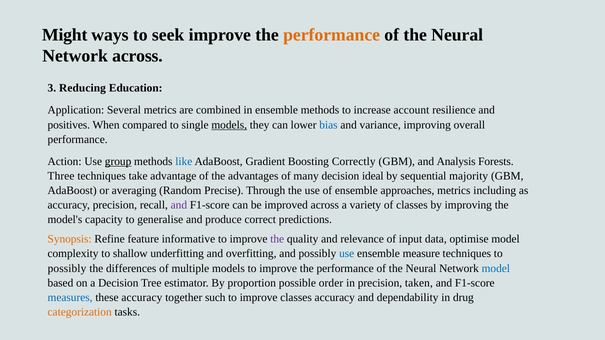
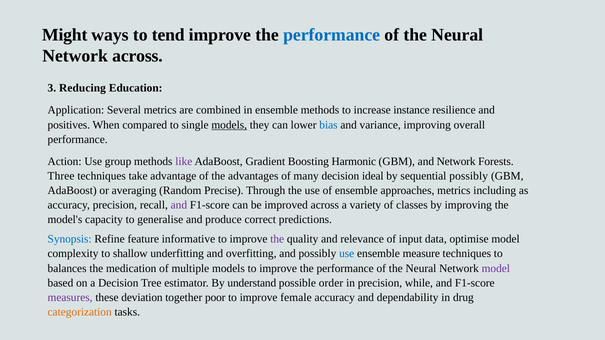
seek: seek -> tend (168, 35)
performance colour: orange -> blue (332, 35)
account: account -> instance (412, 110)
group underline: present -> none (118, 162)
like colour: blue -> purple (184, 162)
Correctly: Correctly -> Harmonic (354, 162)
and Analysis: Analysis -> Network (456, 162)
sequential majority: majority -> possibly (469, 176)
Synopsis colour: orange -> blue (70, 239)
possibly: possibly -> balances (67, 269)
differences: differences -> medication (131, 269)
model colour: blue -> purple (496, 269)
proportion: proportion -> understand (252, 283)
taken: taken -> while (419, 283)
measures colour: blue -> purple (70, 298)
these accuracy: accuracy -> deviation (142, 298)
such: such -> poor (215, 298)
improve classes: classes -> female (296, 298)
